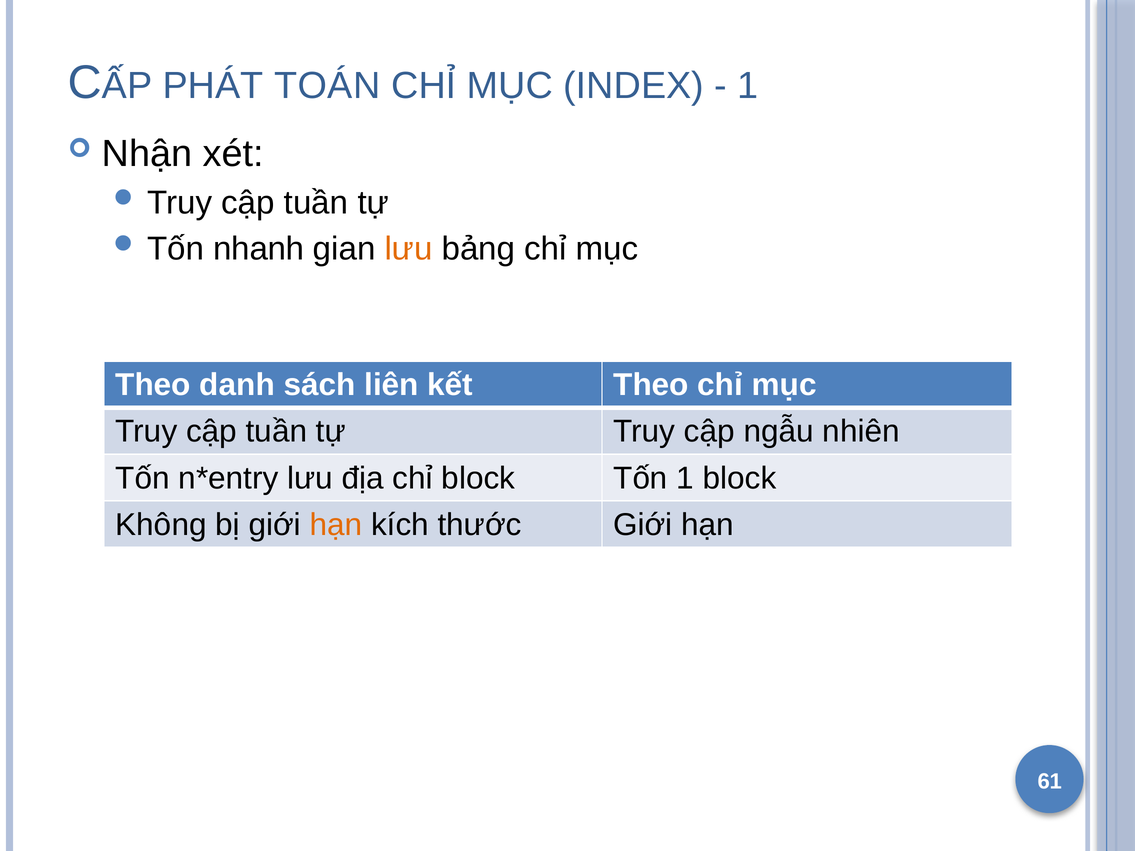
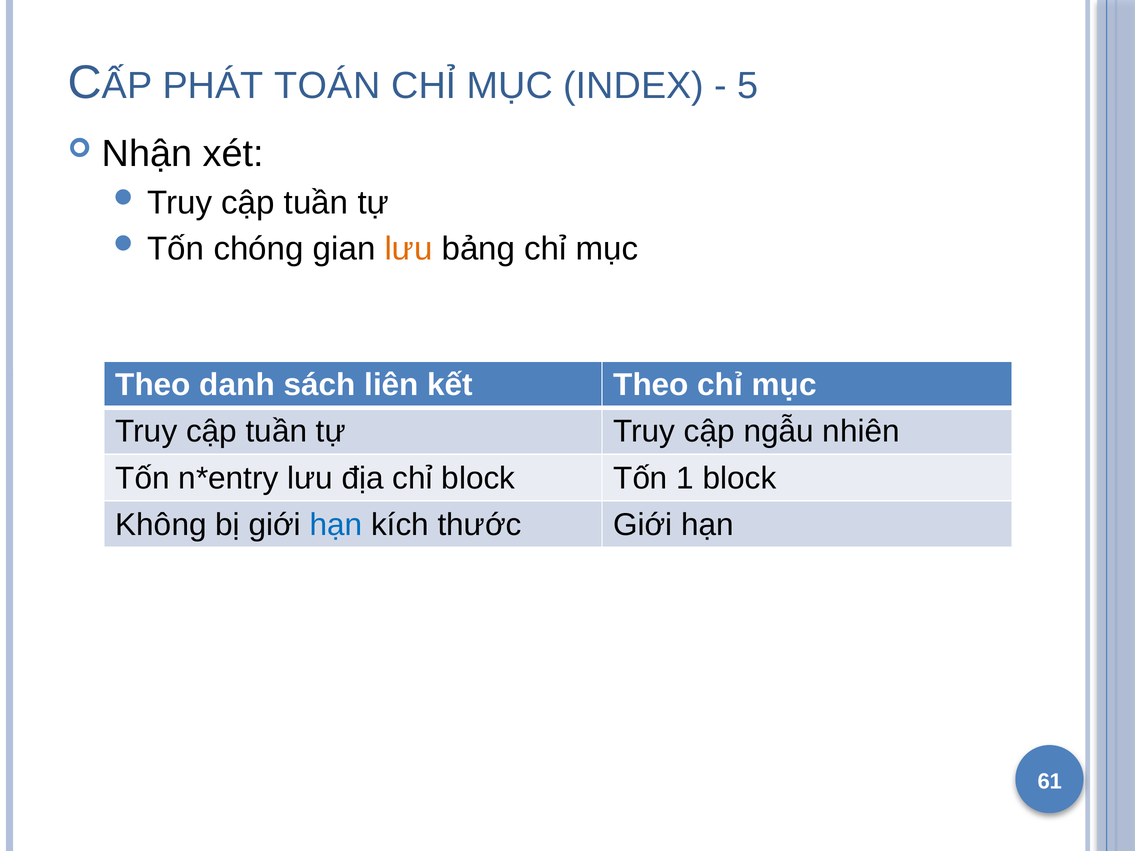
1: 1 -> 5 (748, 86)
nhanh: nhanh -> chóng (259, 249)
hạn colour: orange -> blue (336, 525)
